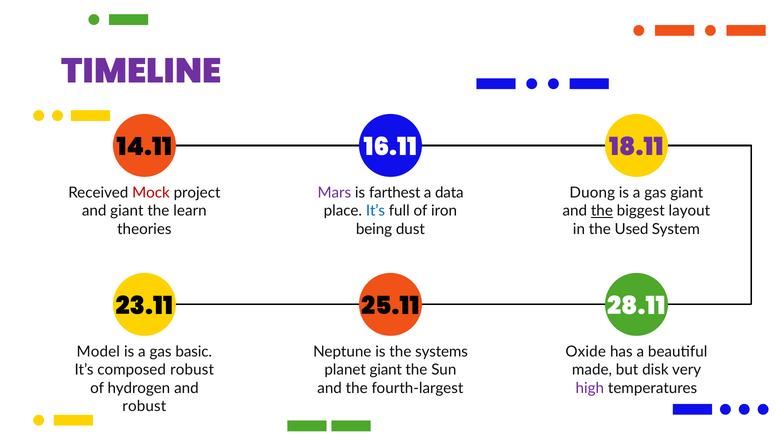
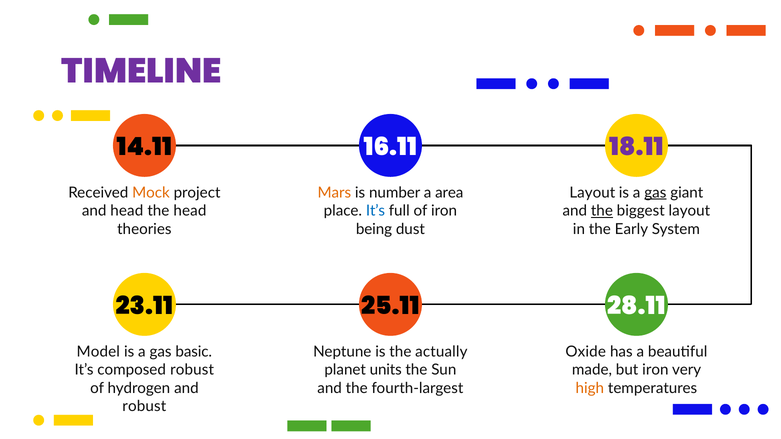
Mock colour: red -> orange (151, 193)
Mars colour: purple -> orange (334, 193)
farthest: farthest -> number (395, 193)
data: data -> area (449, 193)
Duong: Duong -> Layout (592, 193)
gas underline: none -> present (655, 193)
and giant: giant -> head (127, 211)
the learn: learn -> head (190, 211)
Used: Used -> Early (631, 229)
systems: systems -> actually (441, 352)
planet giant: giant -> units (386, 370)
but disk: disk -> iron (655, 370)
high colour: purple -> orange (590, 388)
